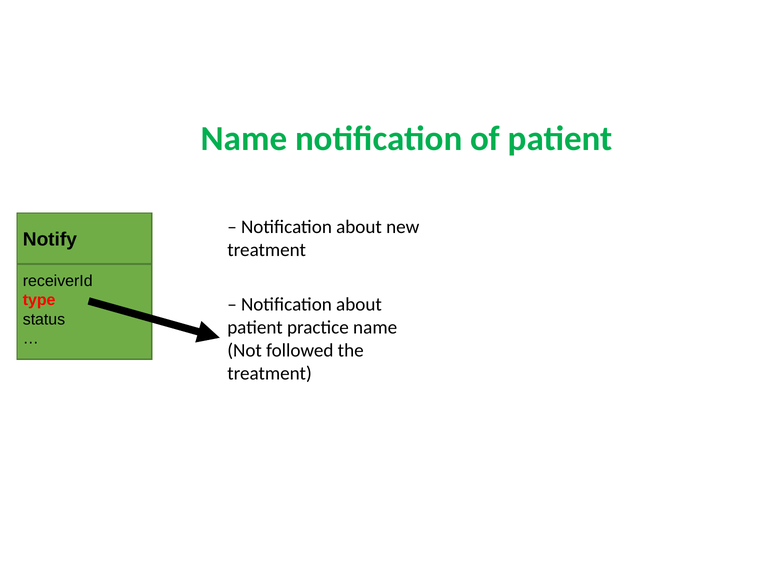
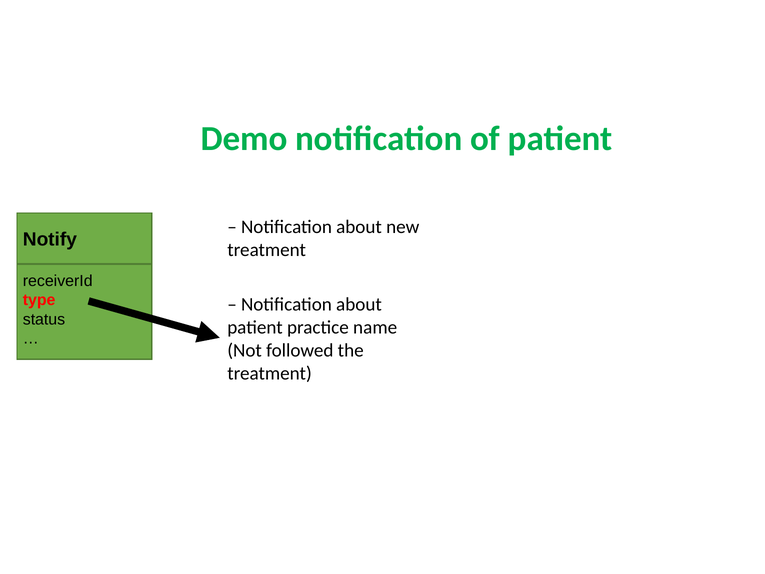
Name: Name -> Demo (244, 139)
